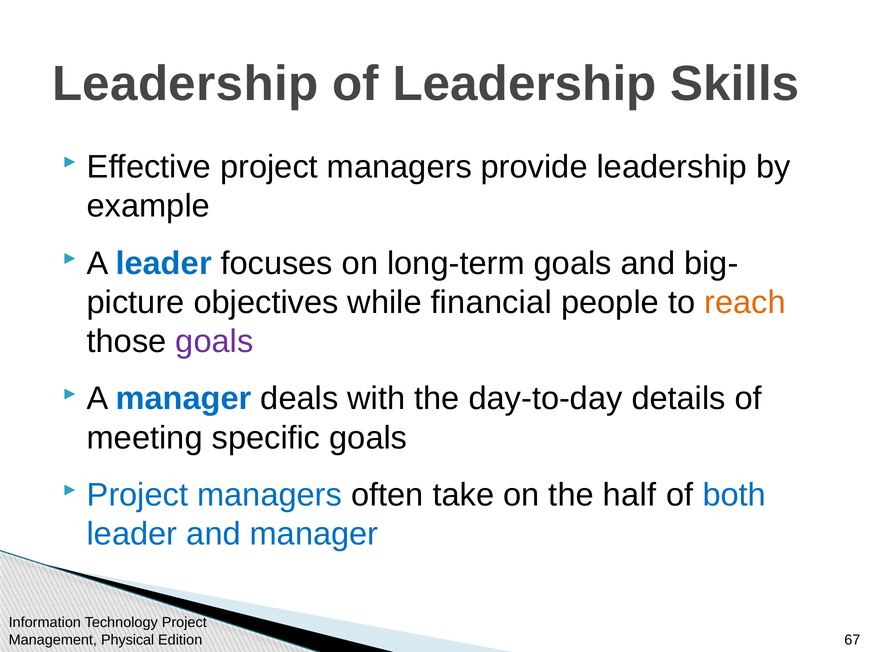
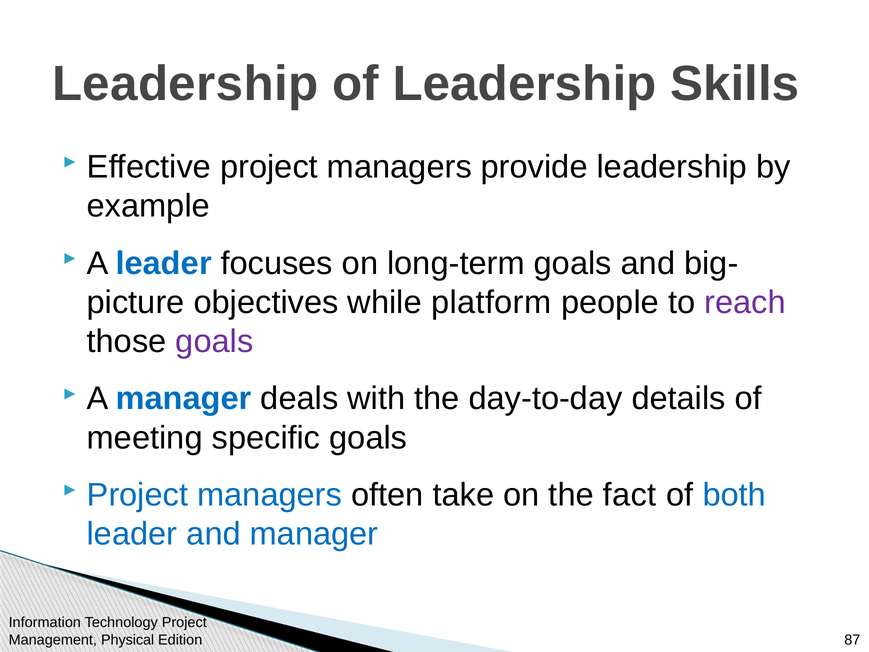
financial: financial -> platform (491, 302)
reach colour: orange -> purple (745, 302)
half: half -> fact (630, 495)
67: 67 -> 87 (852, 640)
